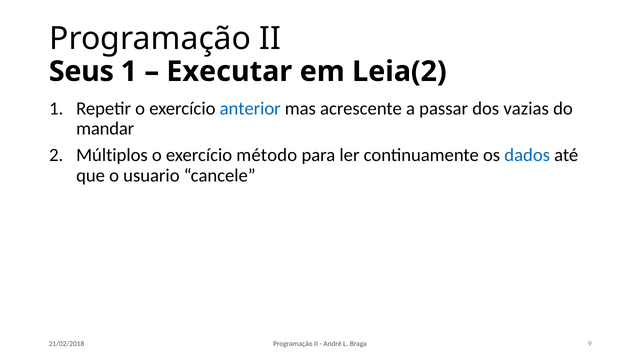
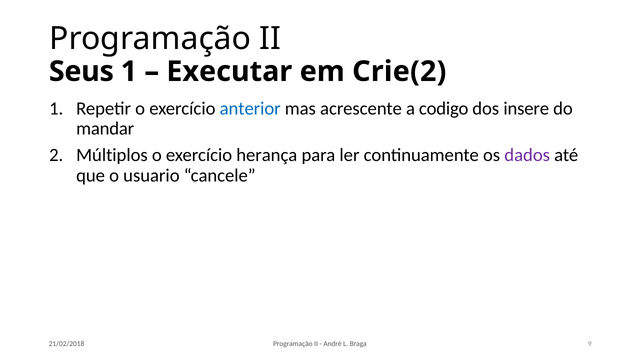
Leia(2: Leia(2 -> Crie(2 (399, 71)
passar: passar -> codigo (444, 108)
vazias: vazias -> insere (526, 108)
método: método -> herança (267, 155)
dados colour: blue -> purple (527, 155)
